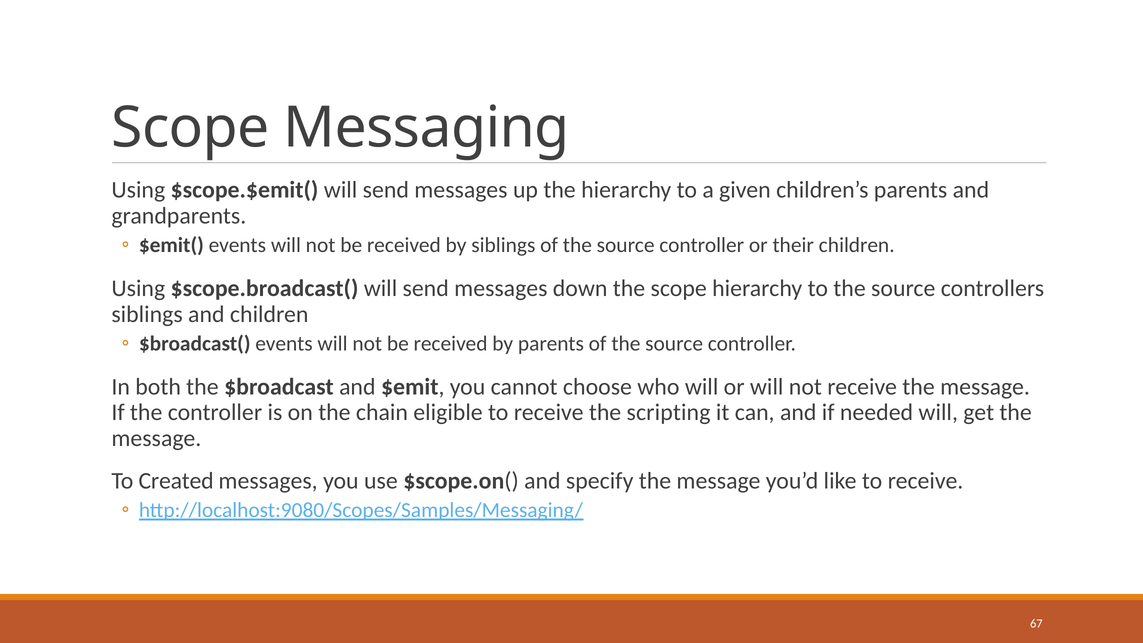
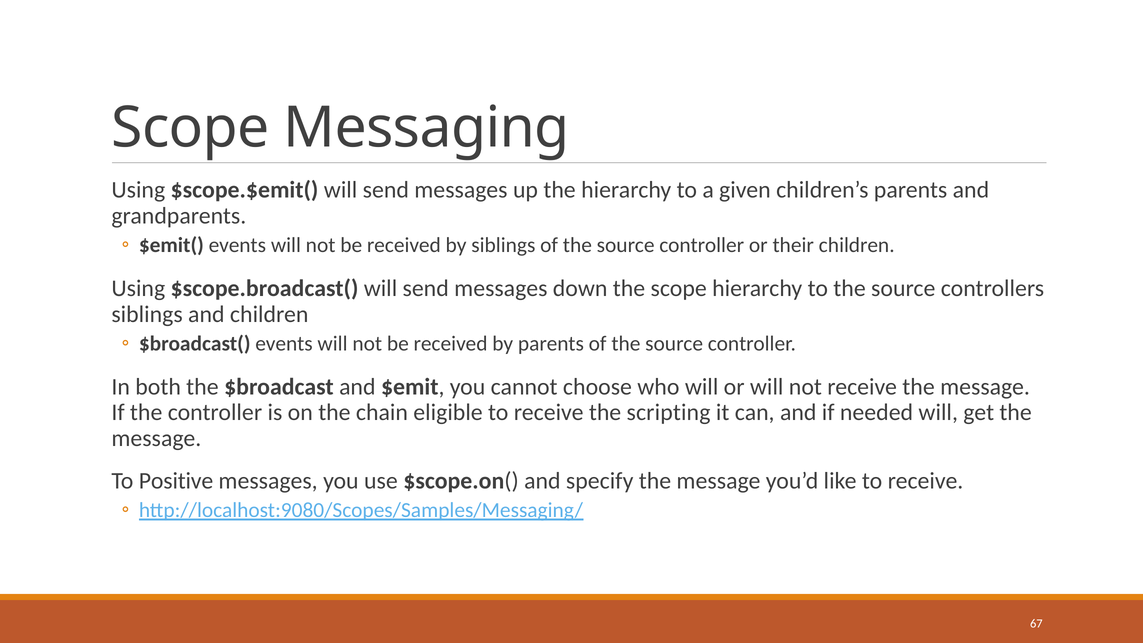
Created: Created -> Positive (176, 481)
